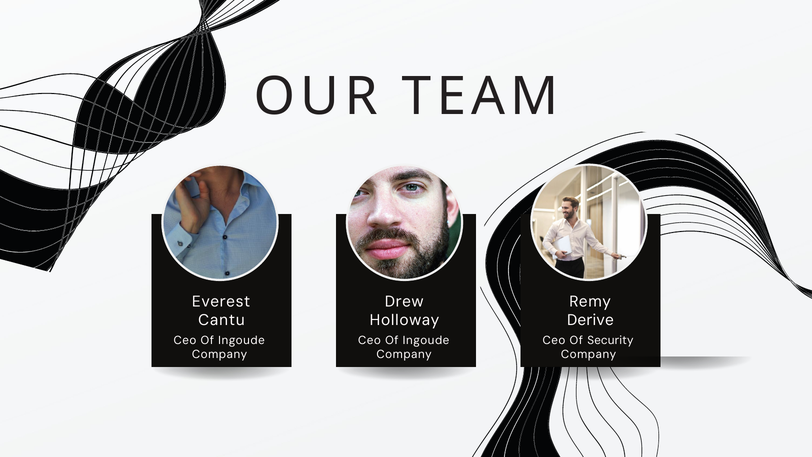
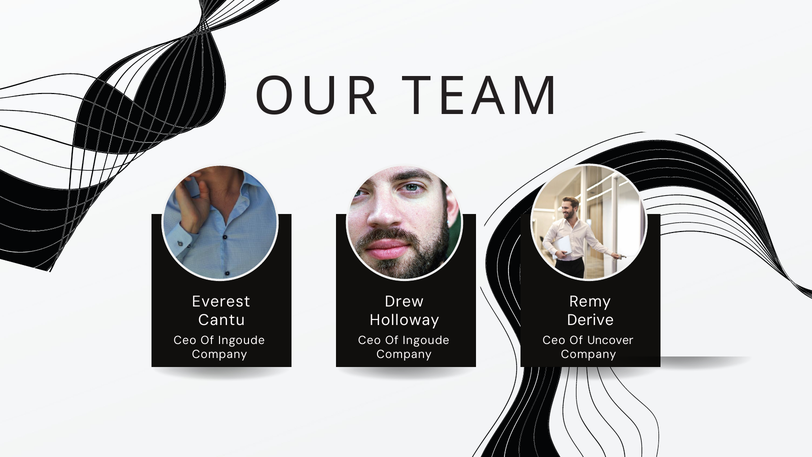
Security: Security -> Uncover (610, 340)
